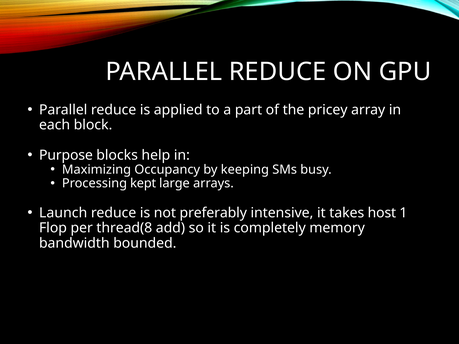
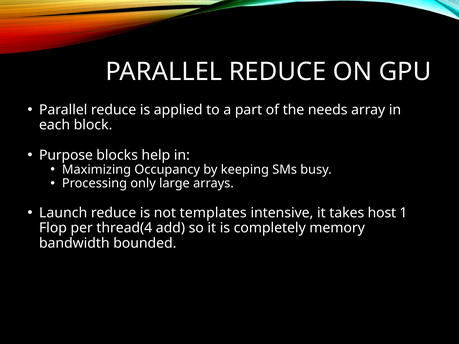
pricey: pricey -> needs (328, 110)
kept: kept -> only (143, 183)
preferably: preferably -> templates (213, 213)
thread(8: thread(8 -> thread(4 (124, 228)
